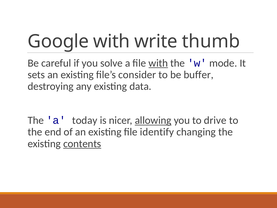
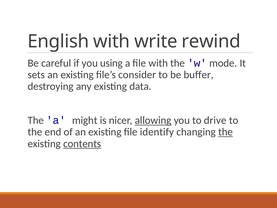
Google: Google -> English (58, 41)
thumb: thumb -> rewind (211, 41)
solve: solve -> using (111, 63)
with underline: present -> none (158, 63)
today: today -> might (85, 120)
the underline: none -> present (226, 132)
